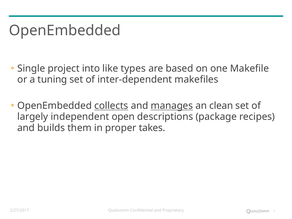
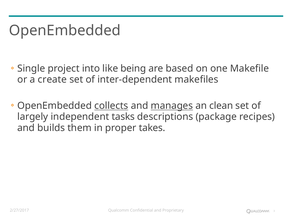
types: types -> being (133, 68)
tuning: tuning -> create (52, 80)
open: open -> tasks (123, 117)
